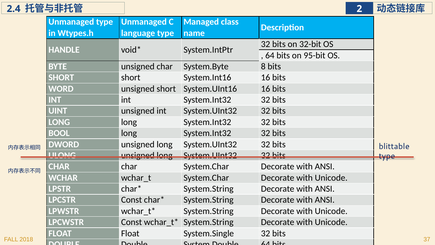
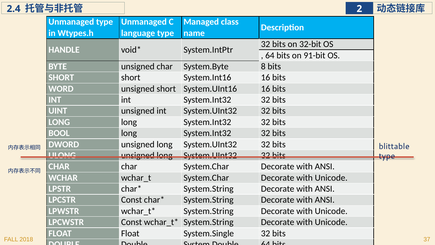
95-bit: 95-bit -> 91-bit (315, 55)
